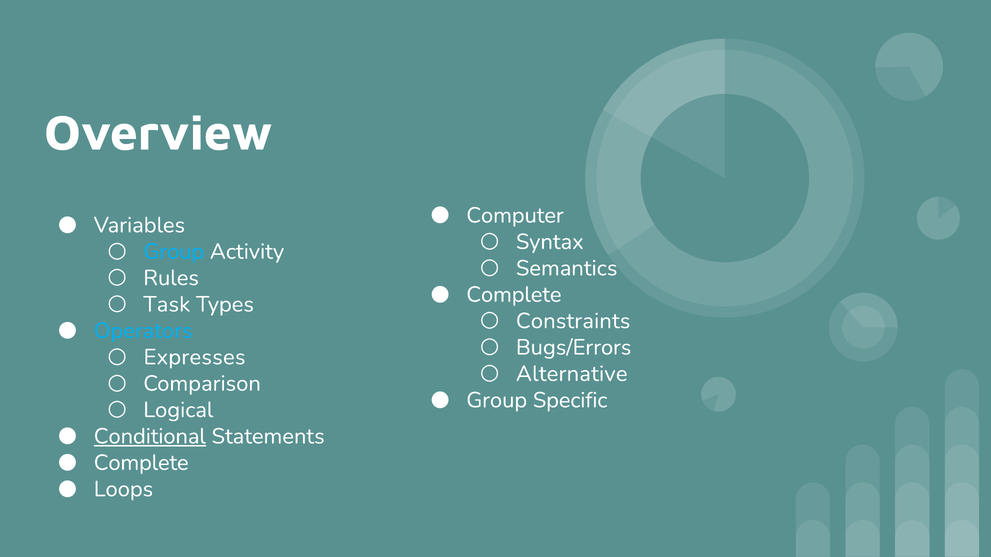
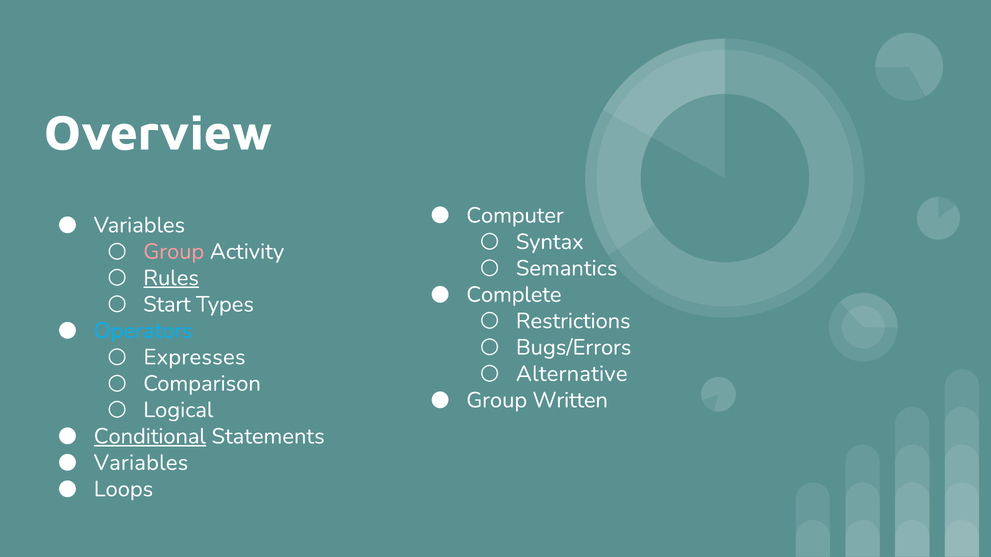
Group colour: light blue -> pink (174, 252)
Rules underline: none -> present (171, 278)
Task: Task -> Start (167, 305)
Constraints: Constraints -> Restrictions (573, 321)
Specific: Specific -> Written (570, 400)
Complete: Complete -> Variables (141, 463)
